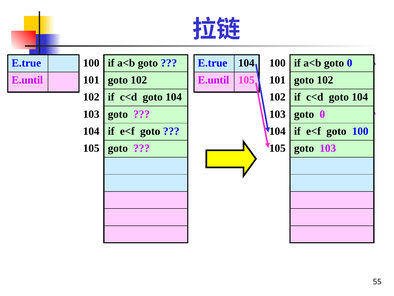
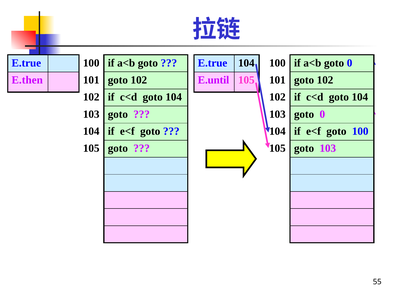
E.until: E.until -> E.then (27, 80)
